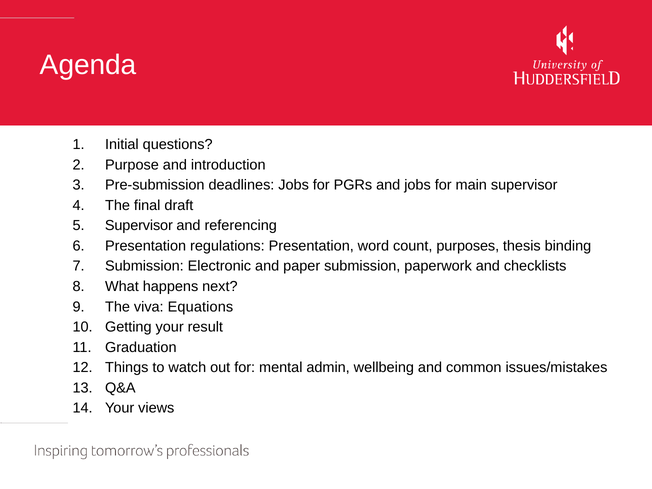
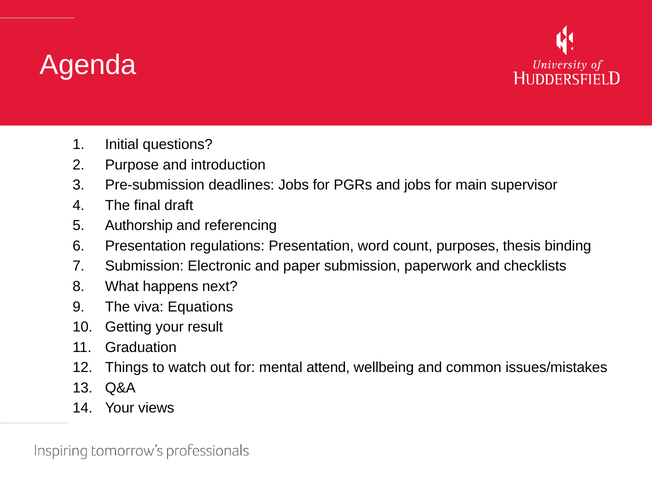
Supervisor: Supervisor -> Authorship (139, 226)
admin: admin -> attend (328, 368)
